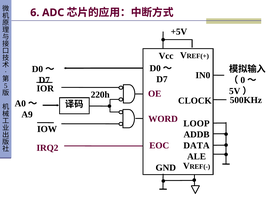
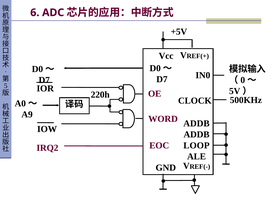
LOOP: LOOP -> ADDB (196, 124)
DATA: DATA -> LOOP (196, 146)
